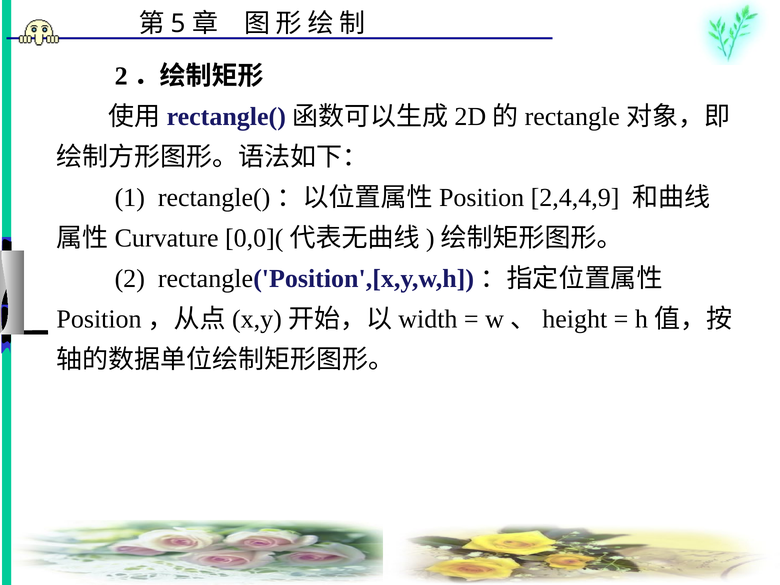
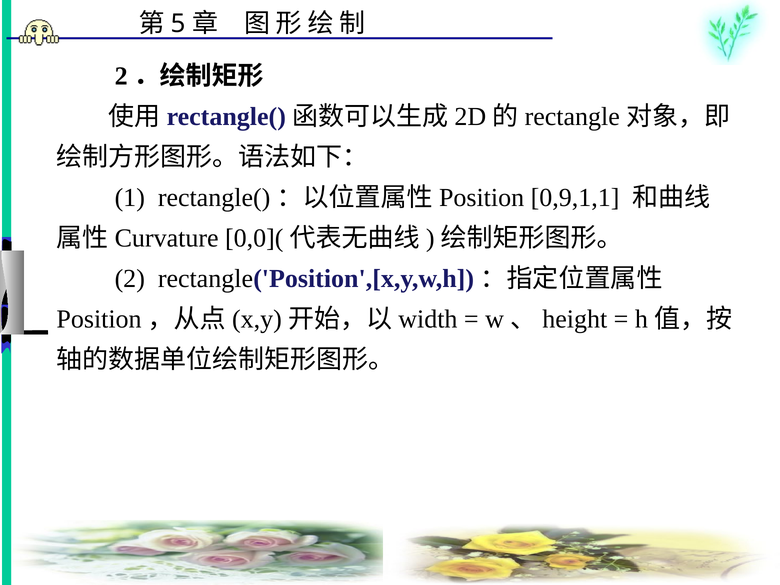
2,4,4,9: 2,4,4,9 -> 0,9,1,1 (575, 198)
